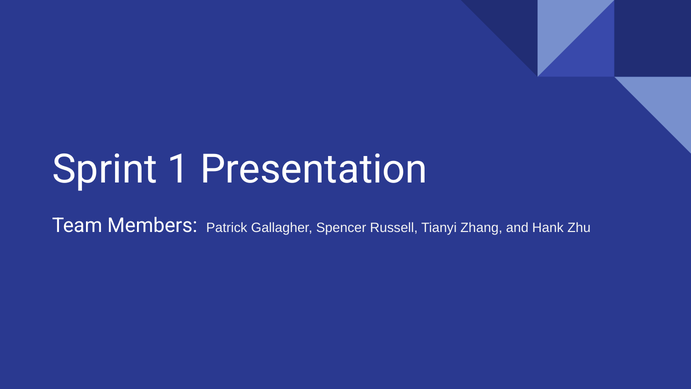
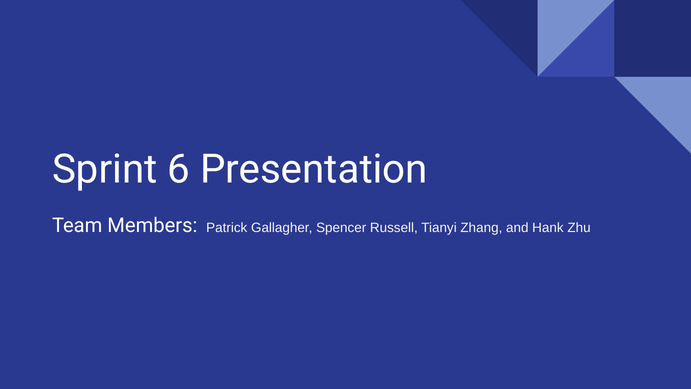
1: 1 -> 6 (179, 169)
